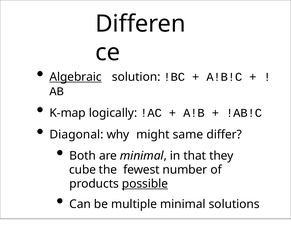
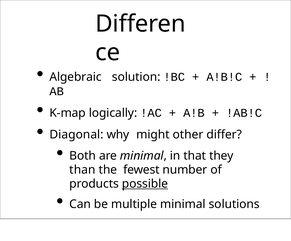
Algebraic underline: present -> none (76, 77)
same: same -> other (188, 134)
cube: cube -> than (82, 169)
